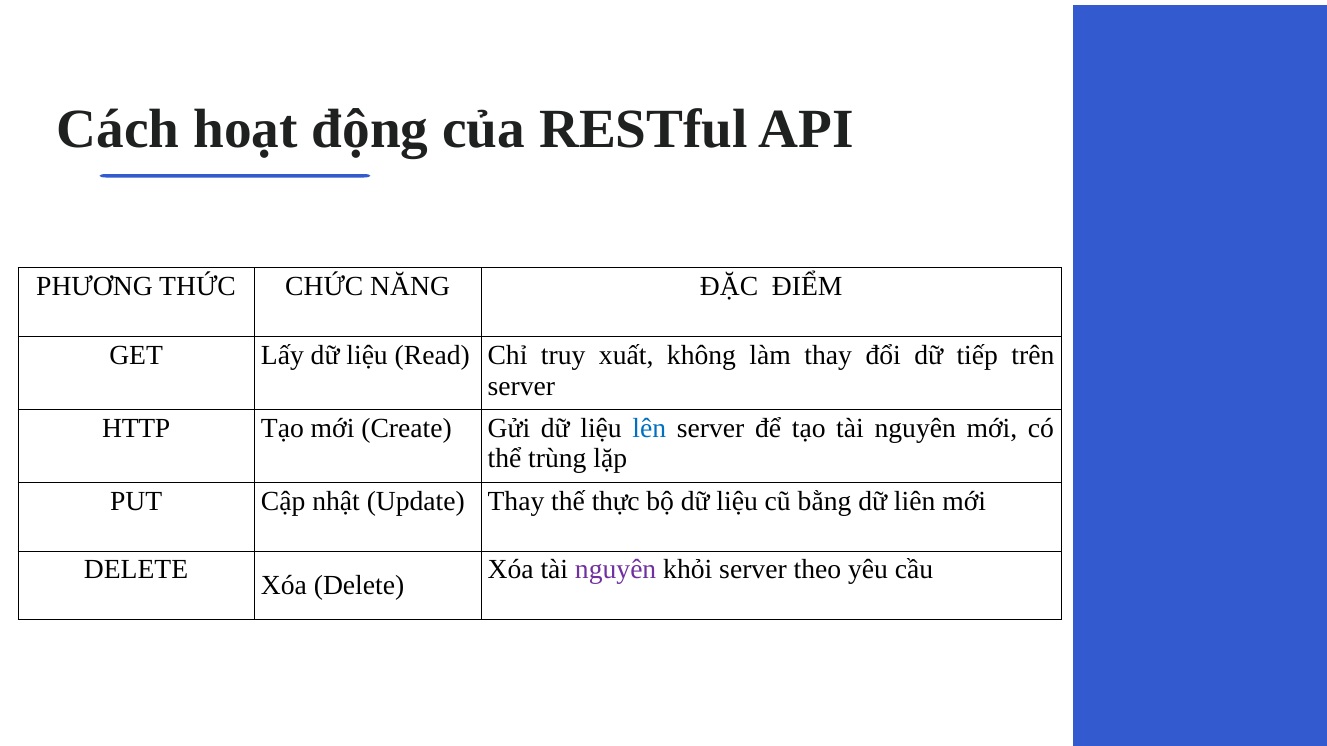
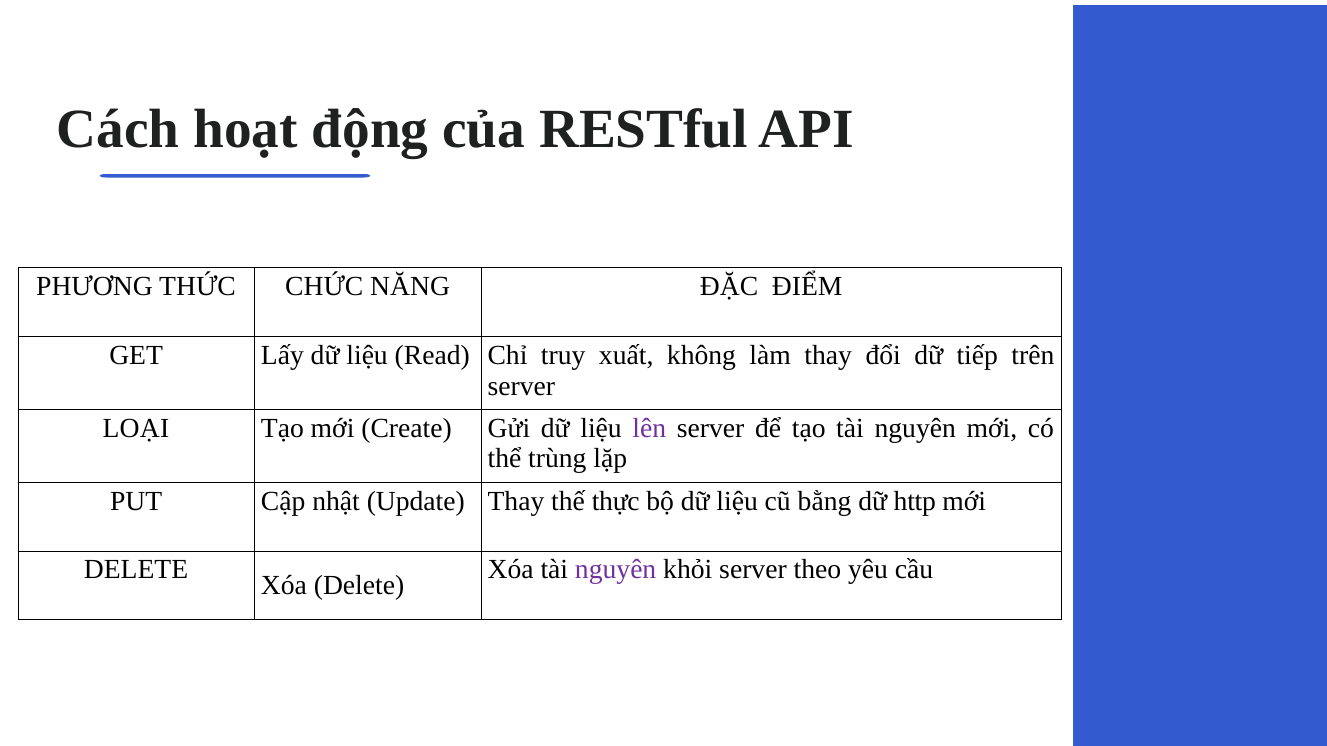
HTTP: HTTP -> LOẠI (136, 429)
lên colour: blue -> purple (649, 429)
liên: liên -> http (915, 502)
